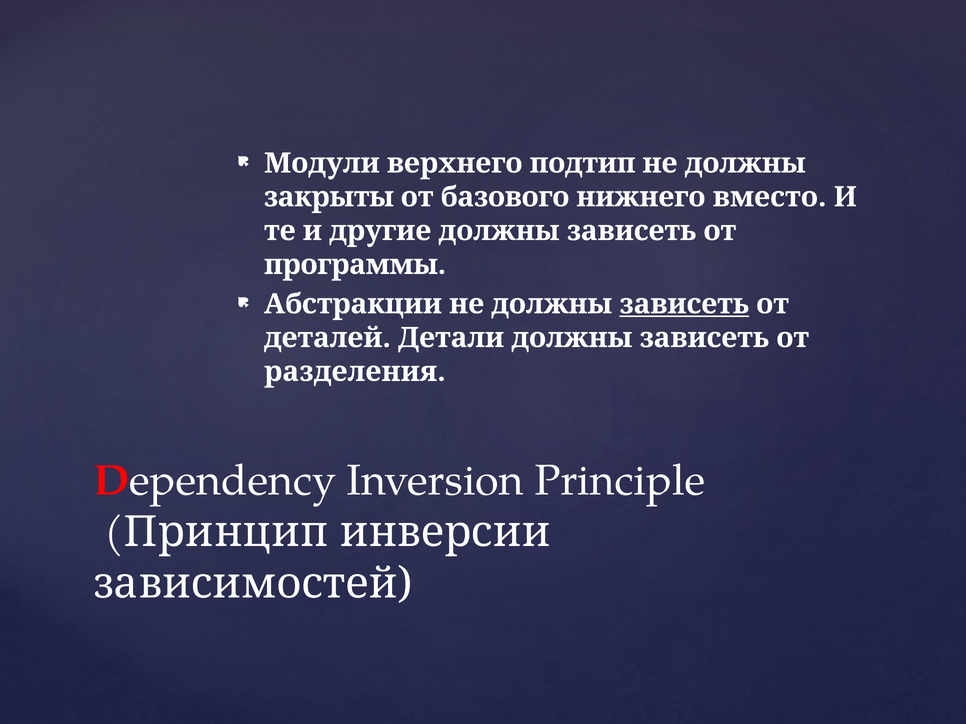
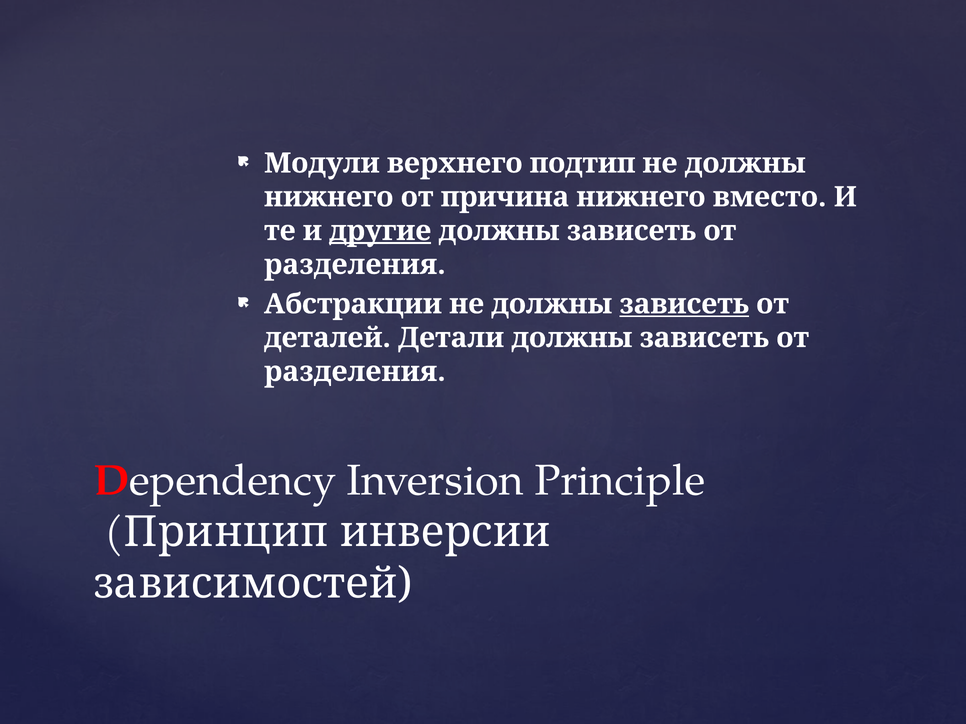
закрыты: закрыты -> нижнего (329, 197)
базового: базового -> причина (505, 197)
другие underline: none -> present (380, 231)
программы: программы -> разделения (355, 265)
